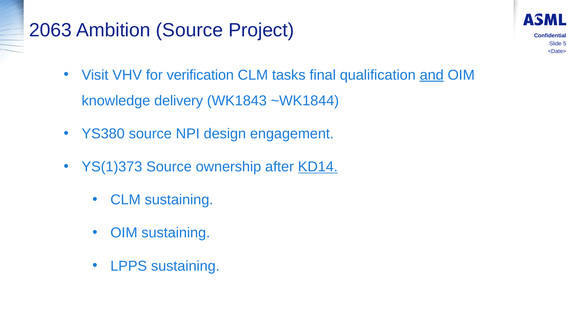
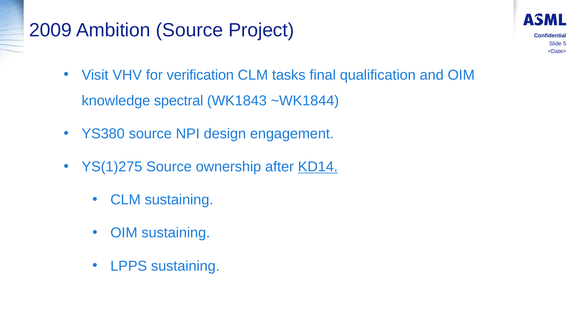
2063: 2063 -> 2009 (50, 30)
and underline: present -> none (432, 75)
delivery: delivery -> spectral (179, 101)
YS(1)373: YS(1)373 -> YS(1)275 (112, 167)
